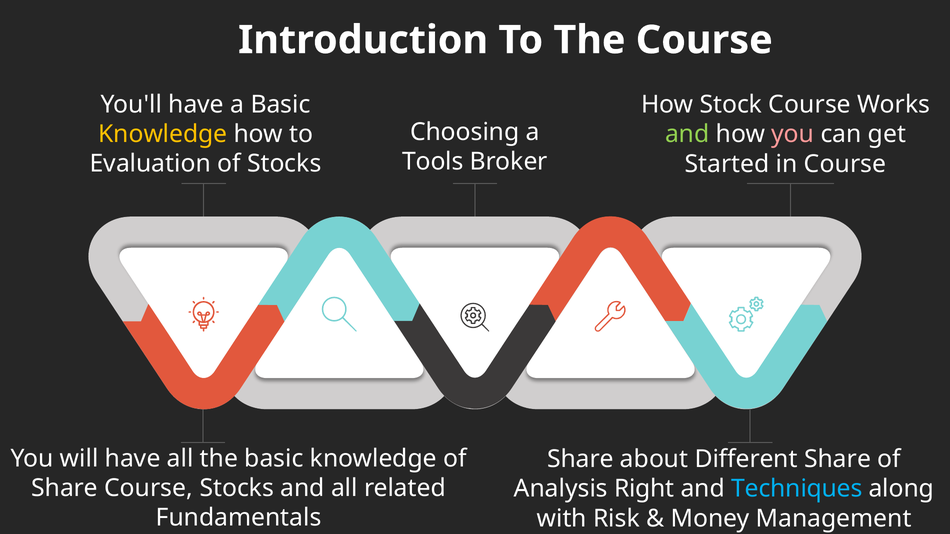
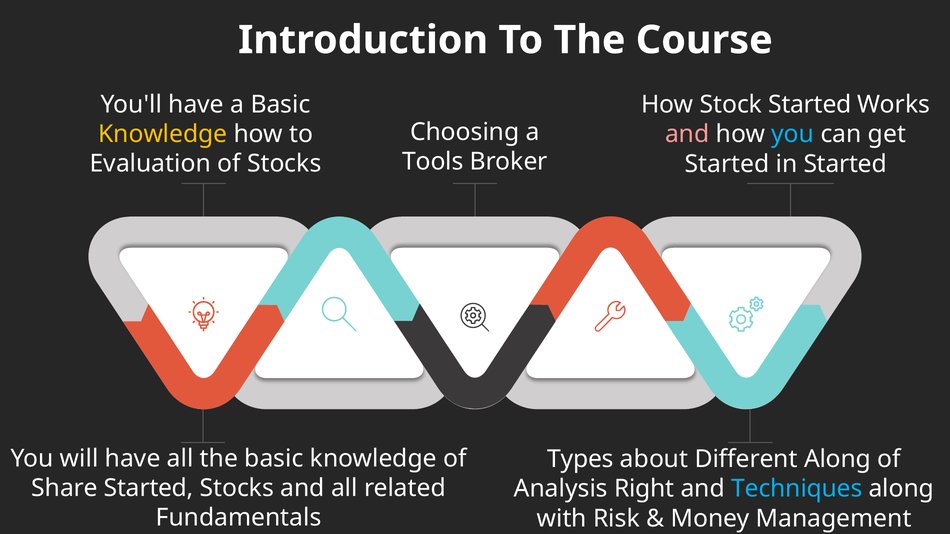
Stock Course: Course -> Started (810, 105)
and colour: light green -> pink (687, 134)
you colour: pink -> light blue (793, 134)
in Course: Course -> Started (845, 164)
Share: Share -> Types (581, 459)
Different Share: Share -> Along (838, 459)
Share Course: Course -> Started (149, 488)
